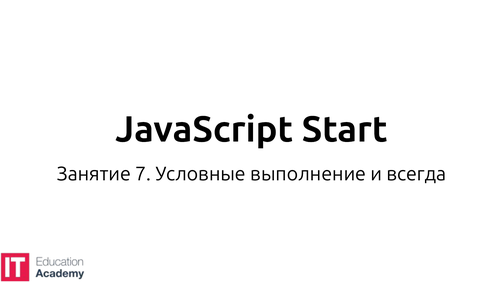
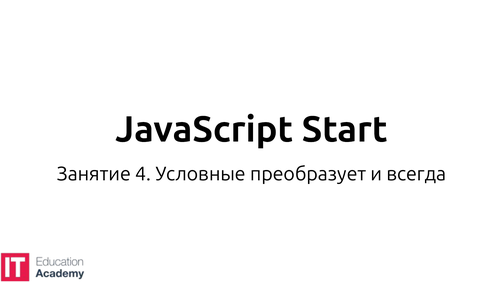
7: 7 -> 4 (143, 174)
выполнение: выполнение -> преобразует (308, 174)
